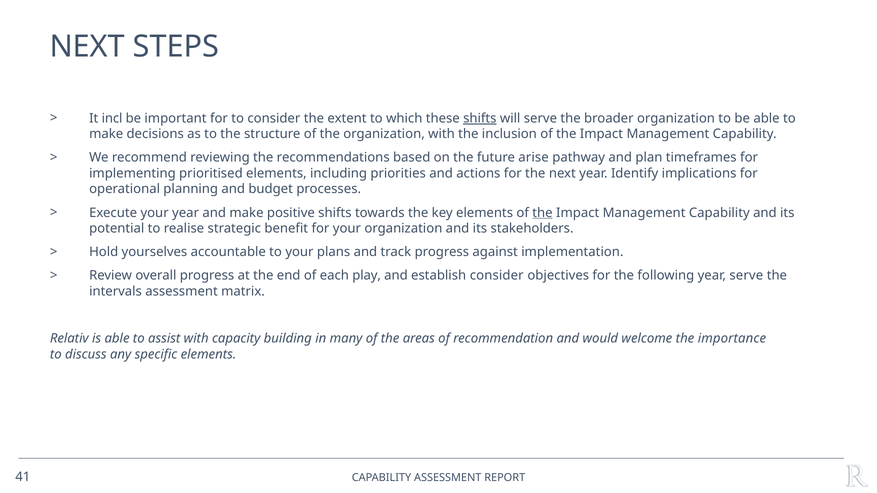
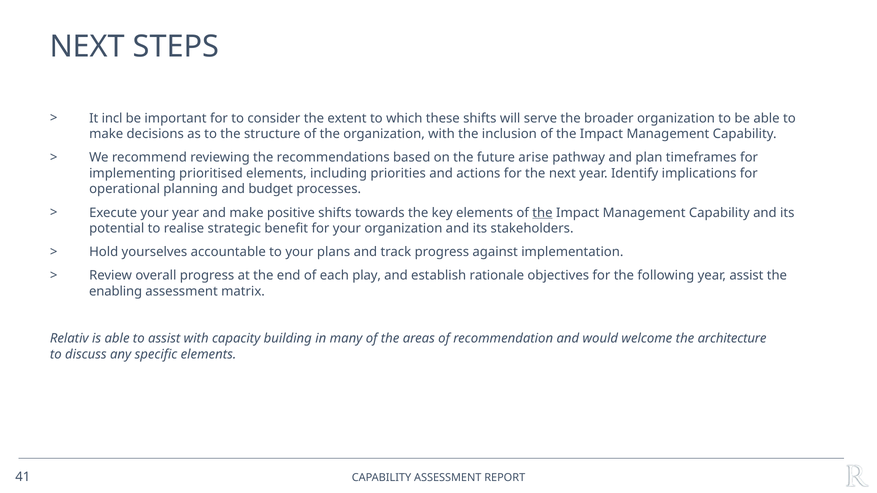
shifts underline: present -> none (480, 118)
establish consider: consider -> rationale (497, 276)
year serve: serve -> assist (746, 276)
intervals: intervals -> enabling (116, 292)
importance: importance -> architecture (732, 339)
